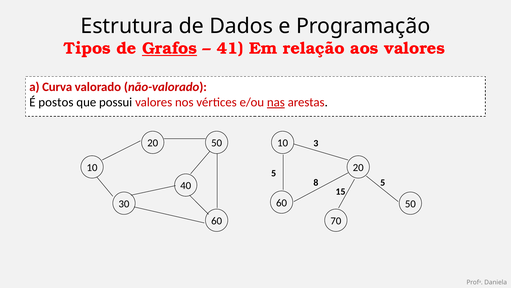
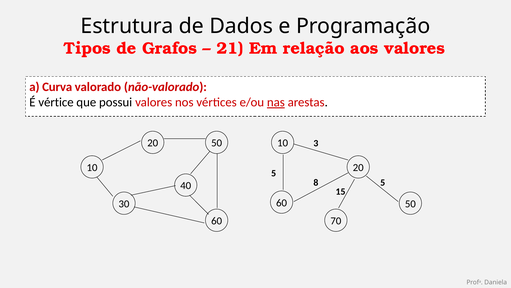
Grafos underline: present -> none (170, 48)
41: 41 -> 21 (230, 48)
postos: postos -> vértice (56, 102)
